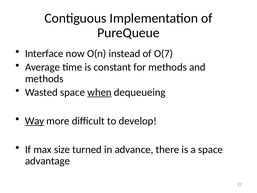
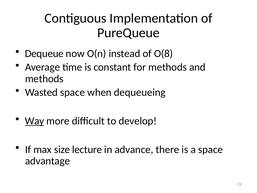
Interface: Interface -> Dequeue (44, 53)
O(7: O(7 -> O(8 (164, 53)
when underline: present -> none (99, 92)
turned: turned -> lecture (87, 149)
